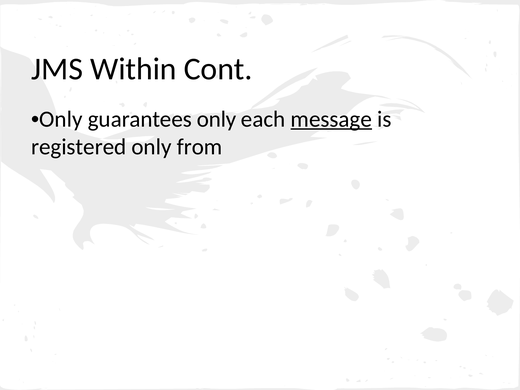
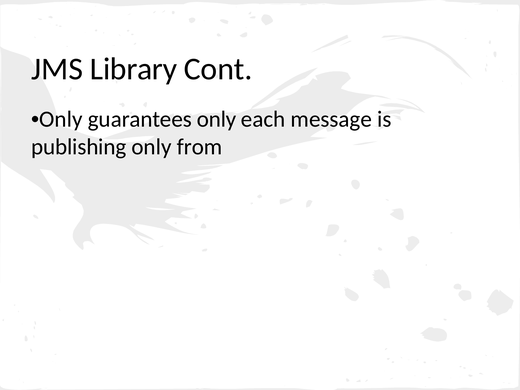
Within: Within -> Library (134, 69)
message underline: present -> none (331, 119)
registered: registered -> publishing (79, 147)
